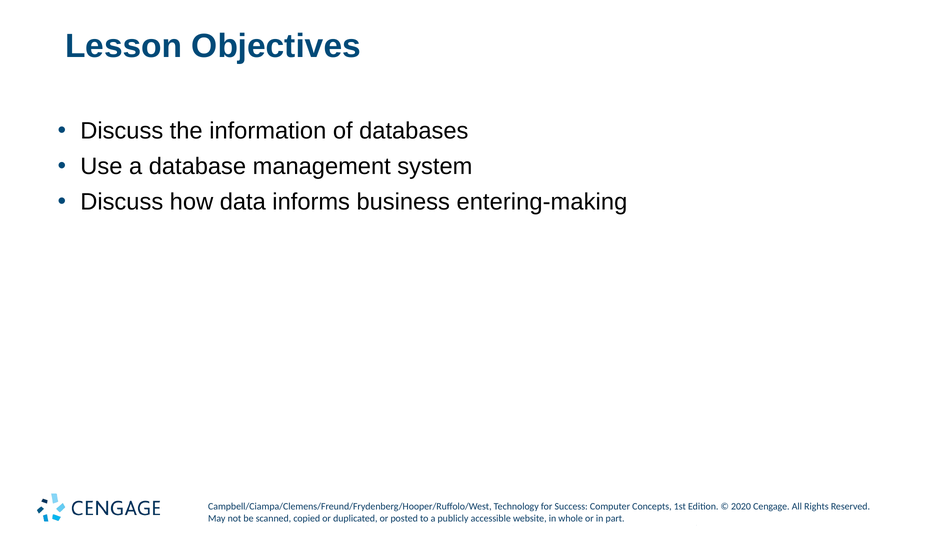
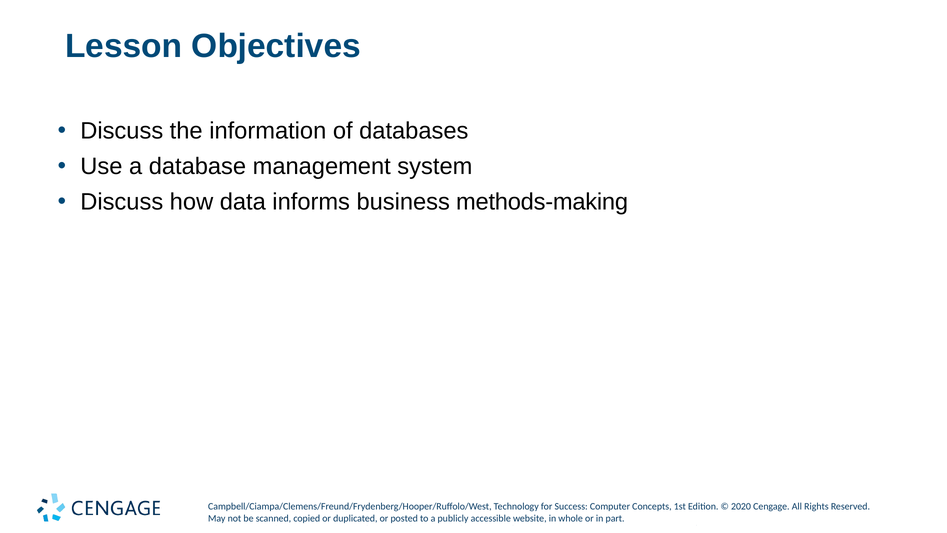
entering-making: entering-making -> methods-making (542, 202)
